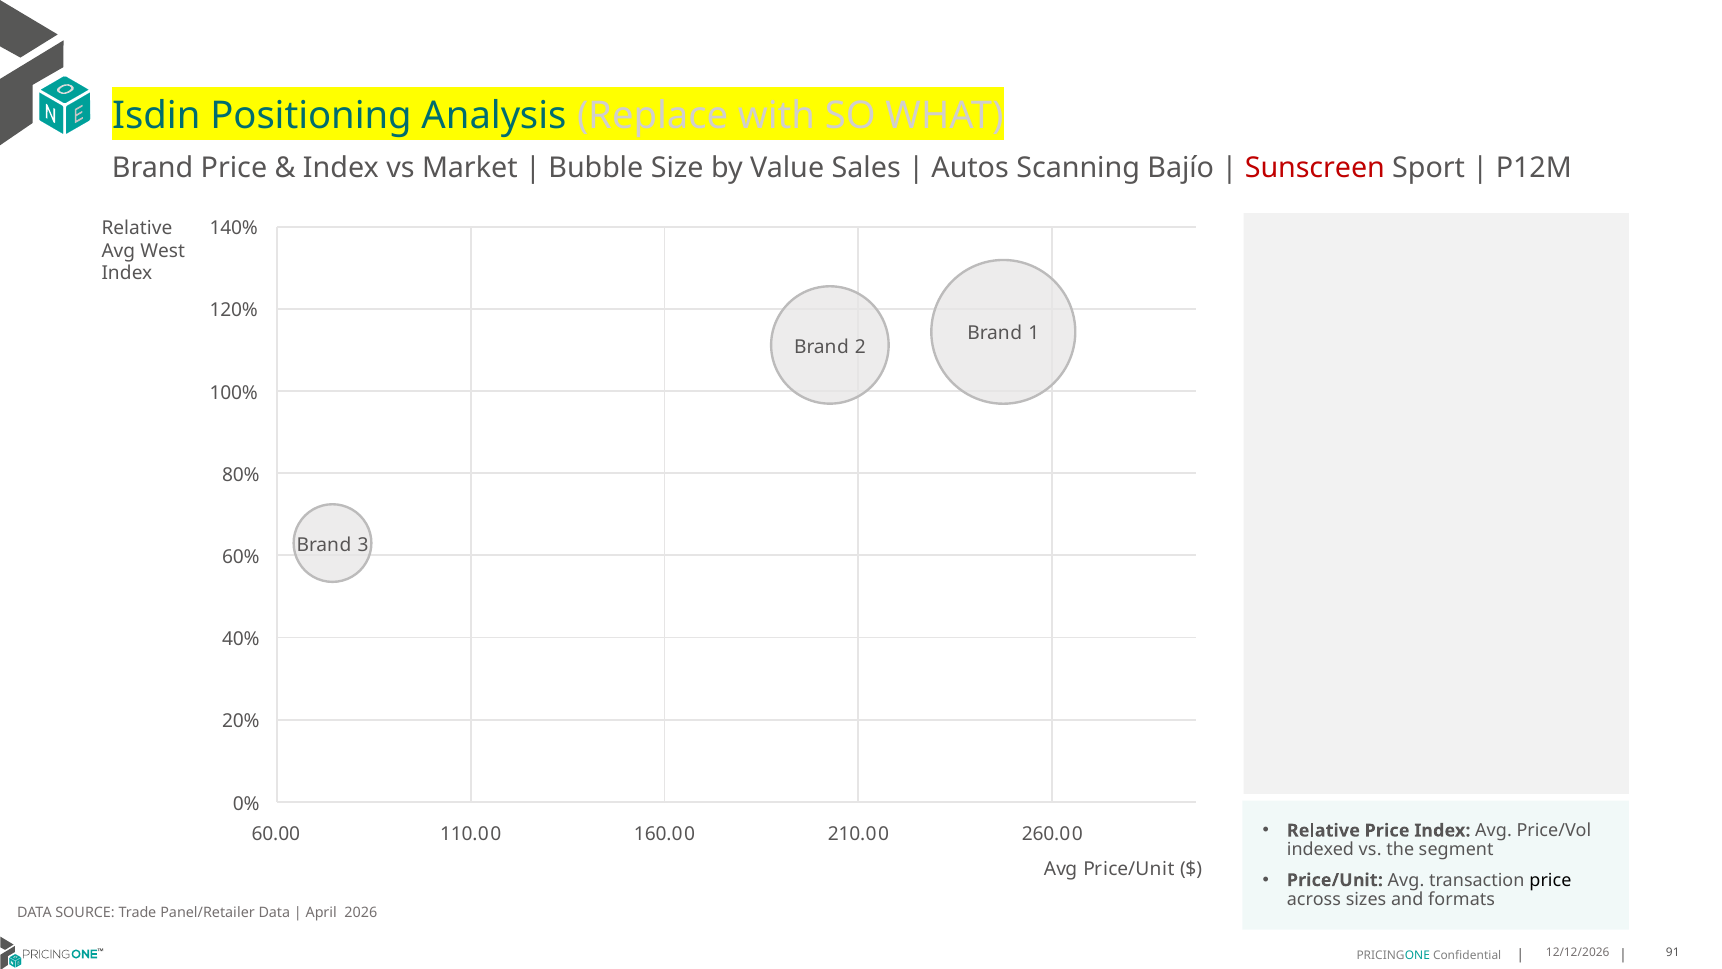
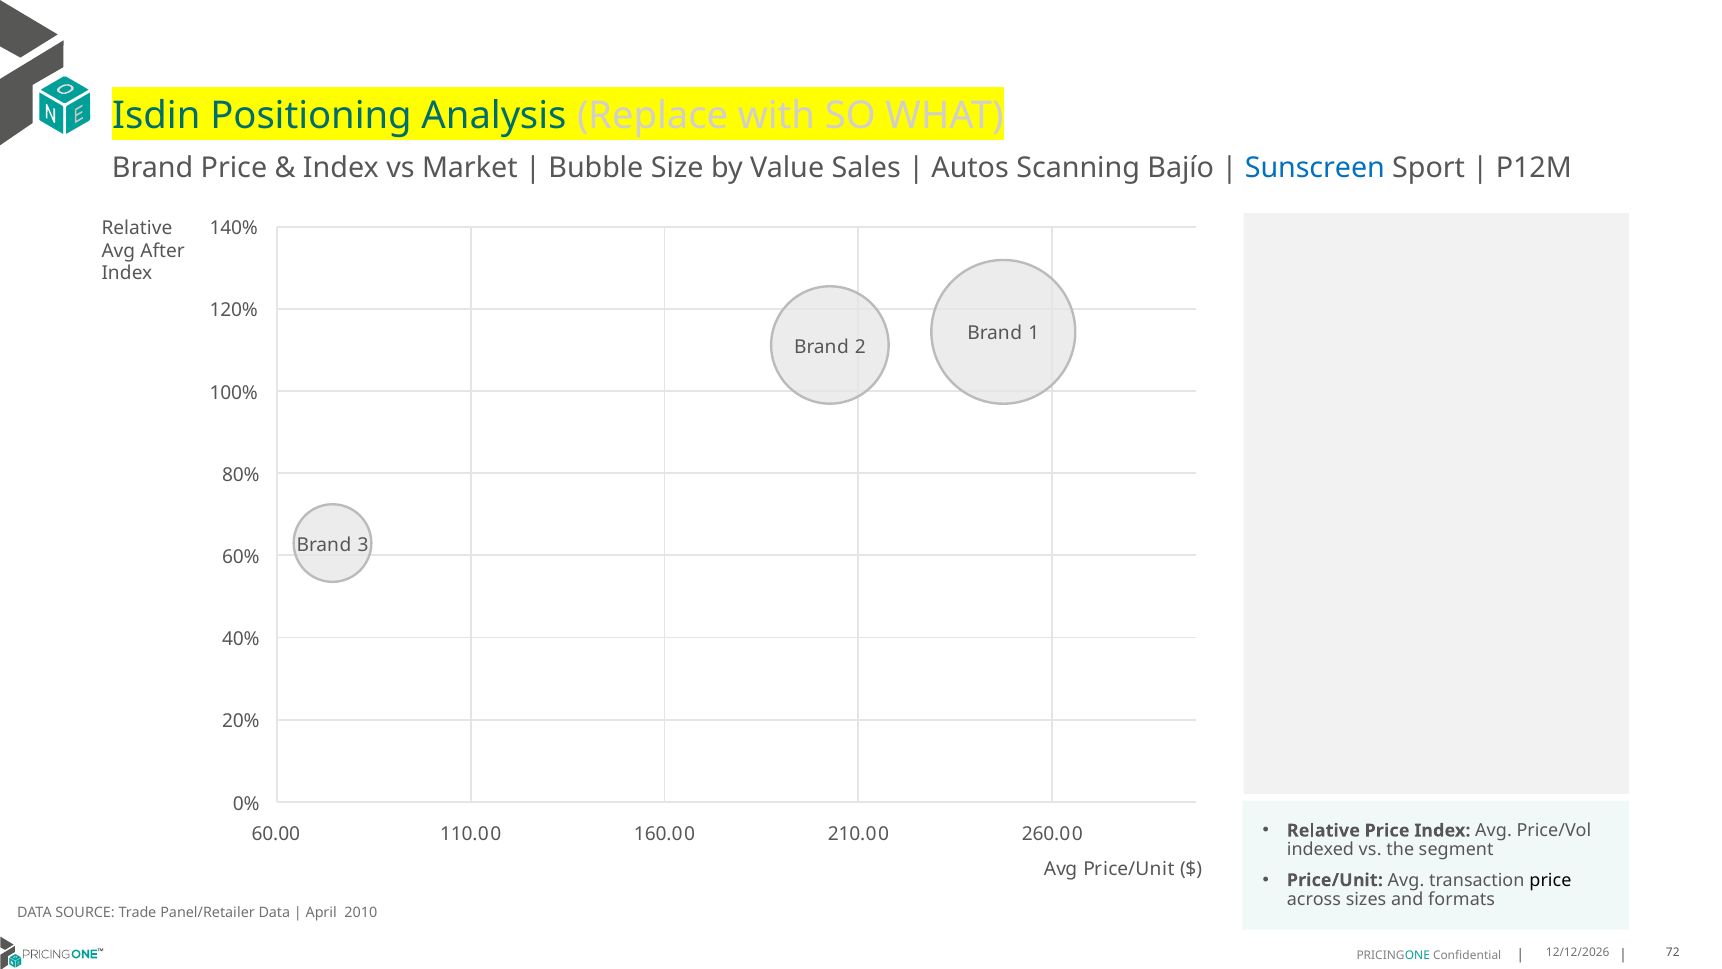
Sunscreen colour: red -> blue (1315, 168)
West: West -> After (163, 251)
2026: 2026 -> 2010 (361, 912)
91: 91 -> 72 (1673, 952)
